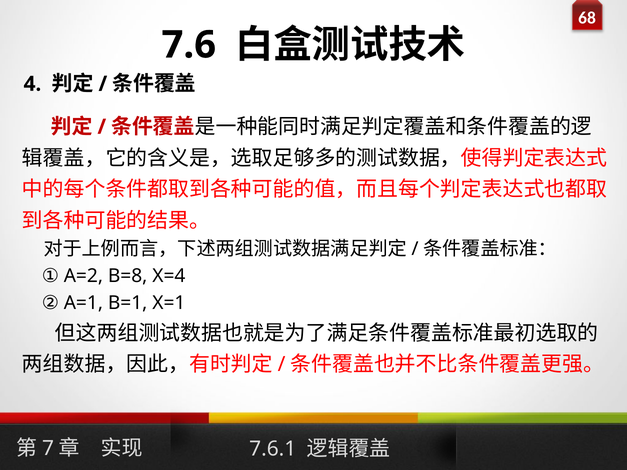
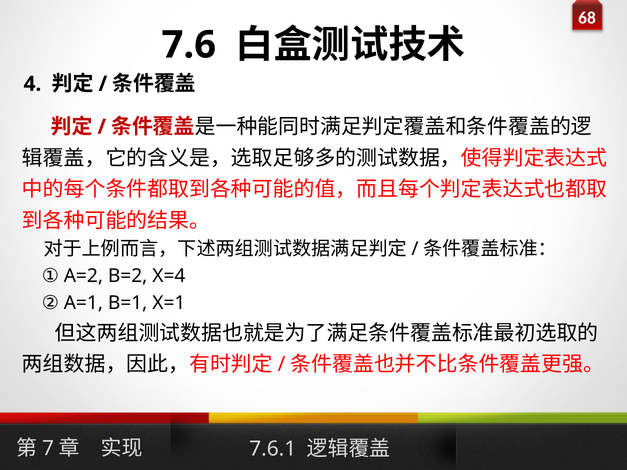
B=8: B=8 -> B=2 (128, 276)
